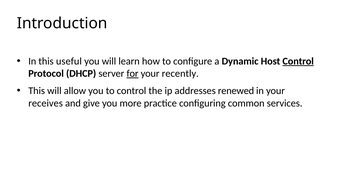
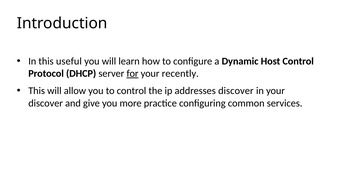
Control underline: present -> none (298, 61)
addresses renewed: renewed -> discover (236, 91)
receives: receives -> discover (46, 103)
